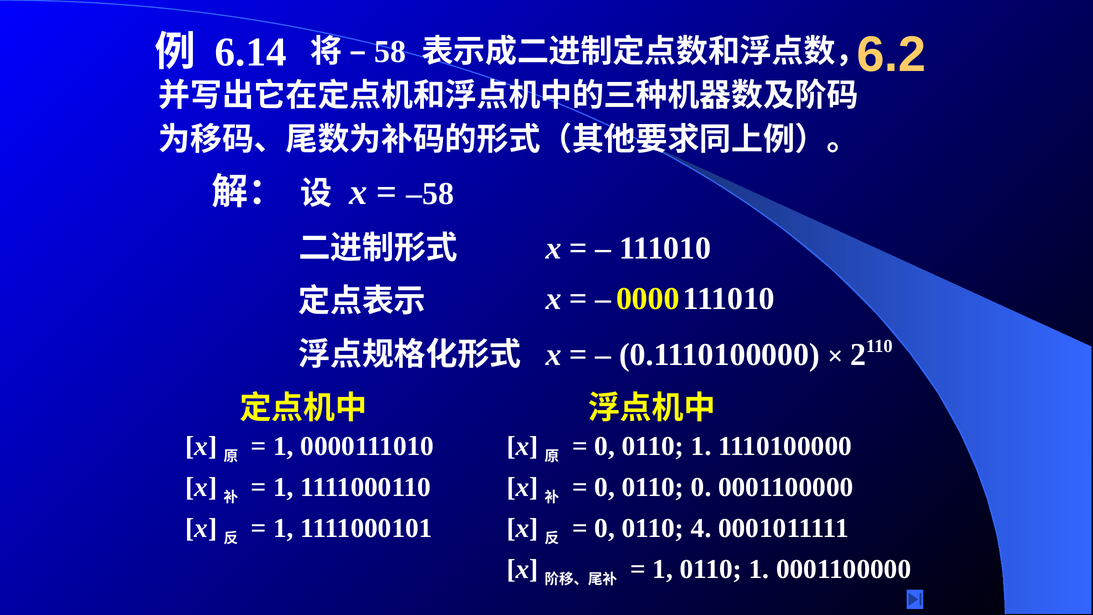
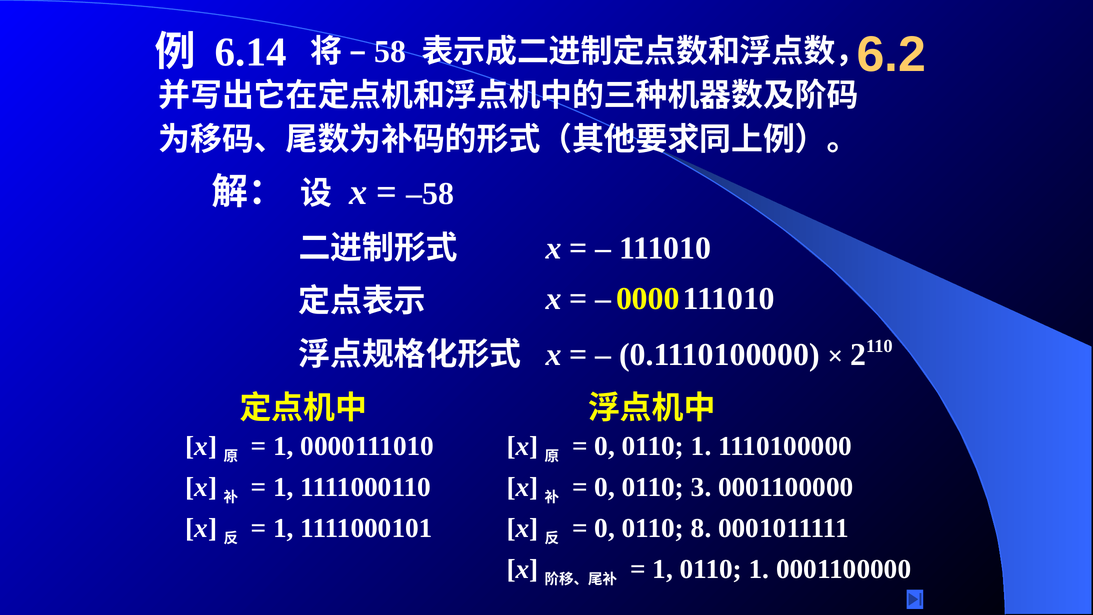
0110 0: 0 -> 3 (701, 487)
4: 4 -> 8 (701, 528)
